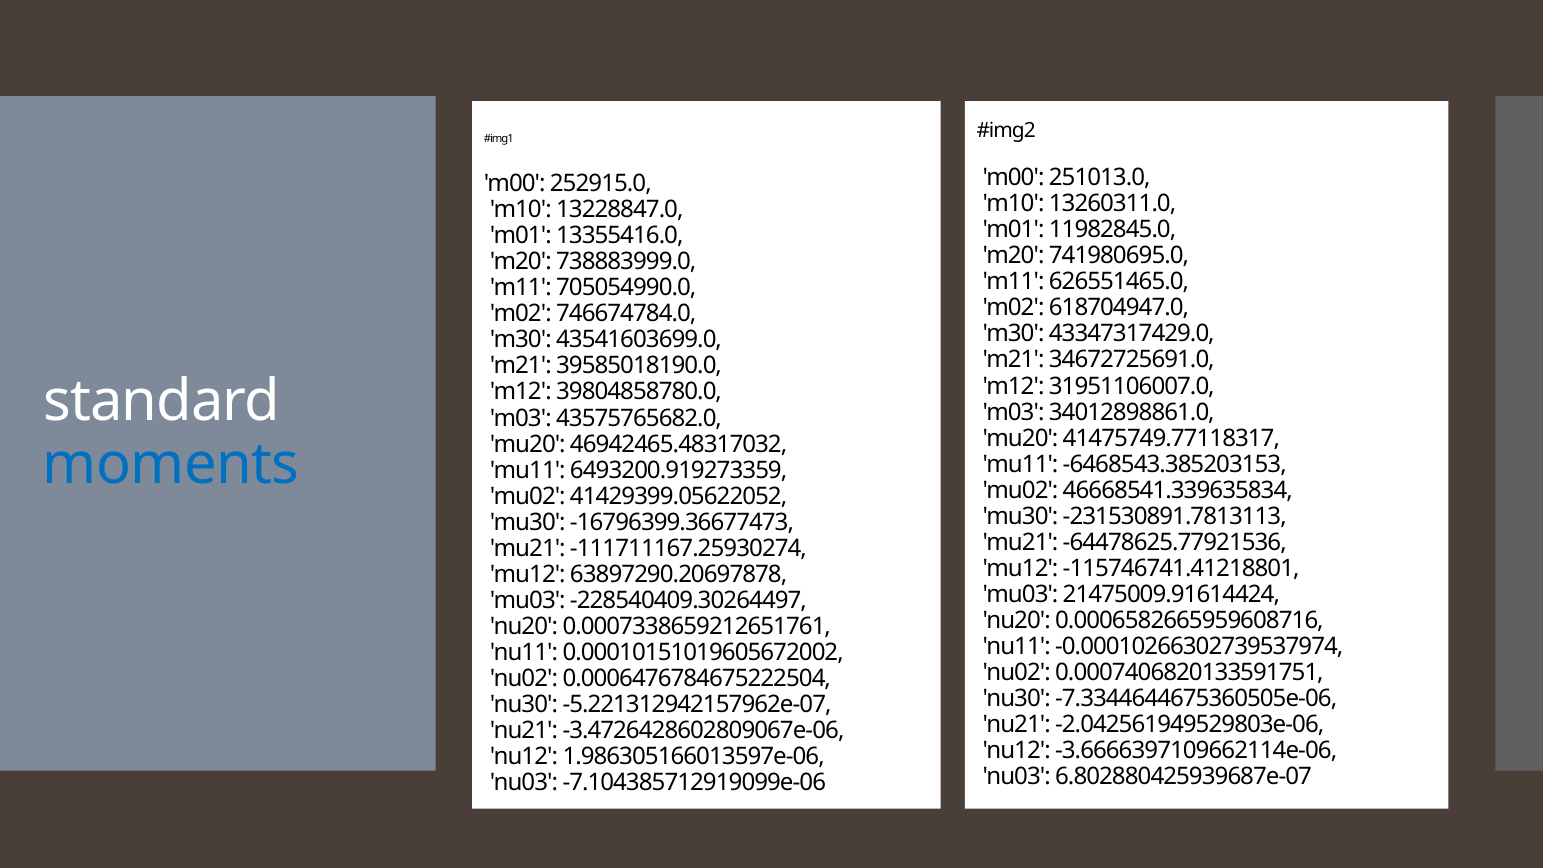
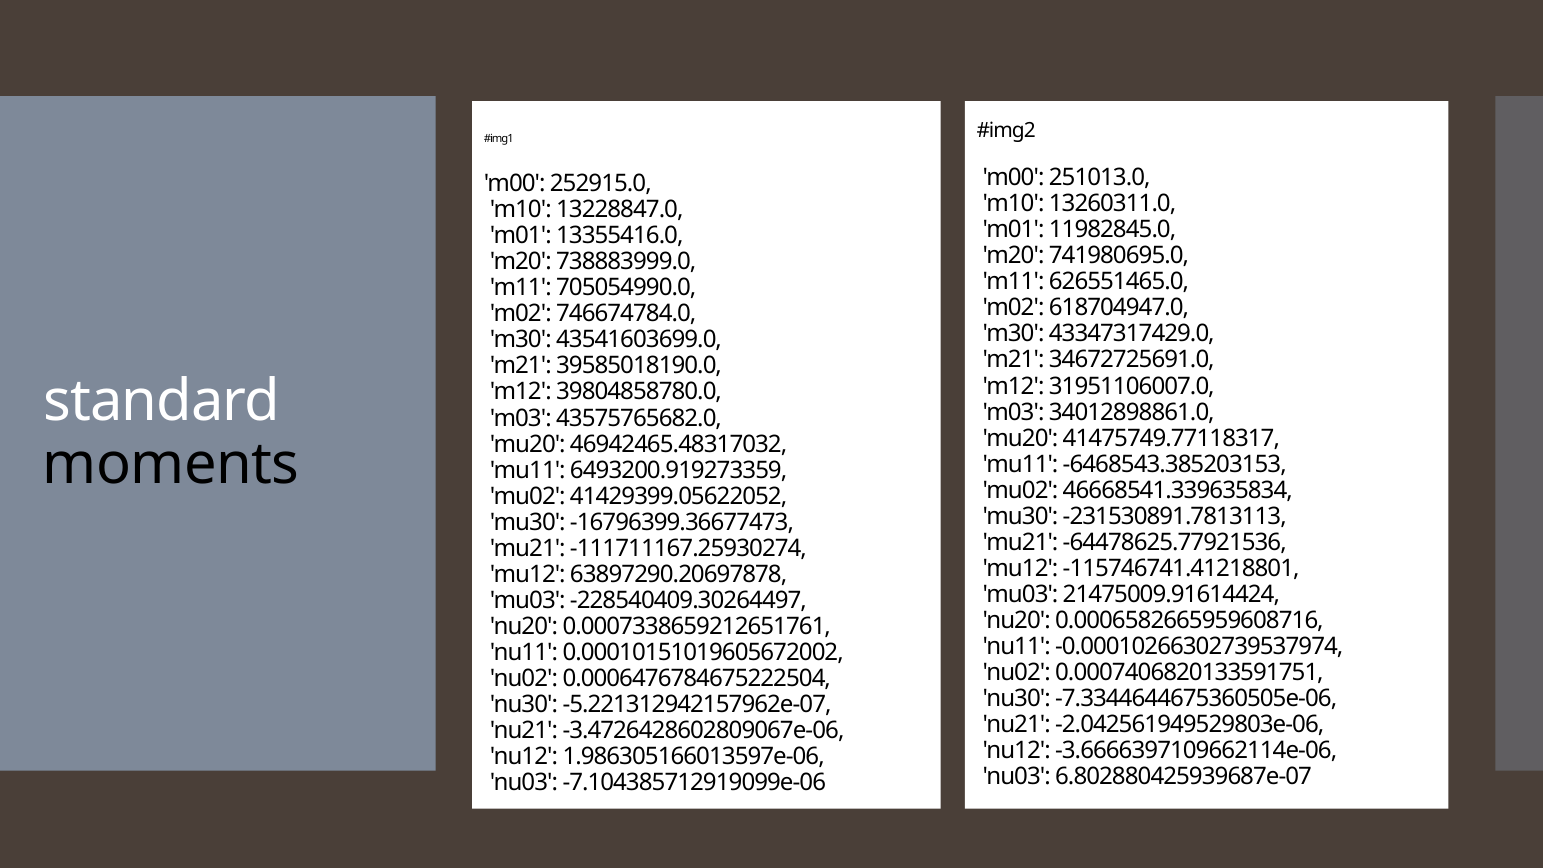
moments colour: blue -> black (171, 464)
